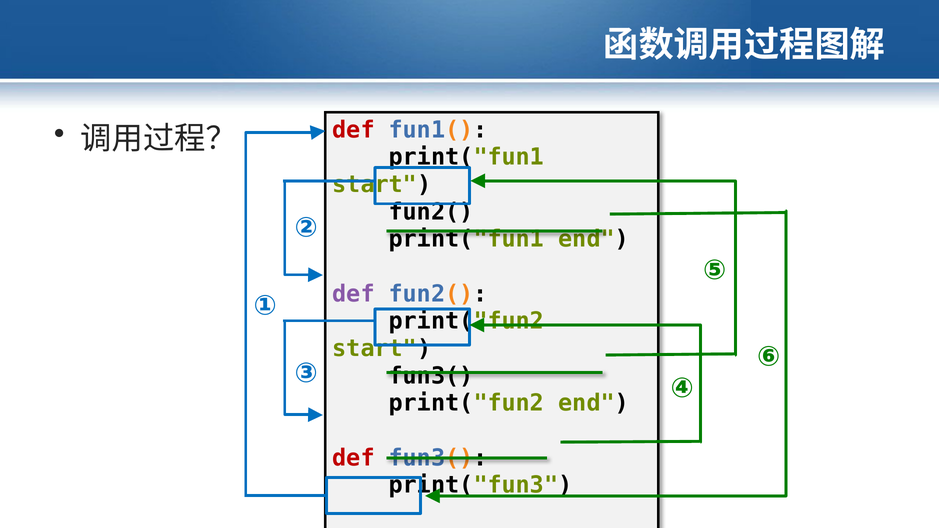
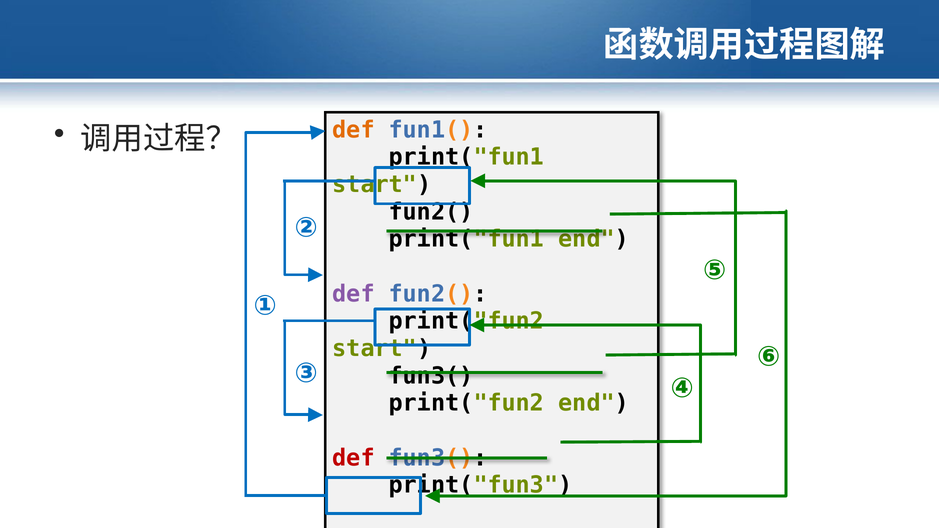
def colour: red -> orange (354, 130)
